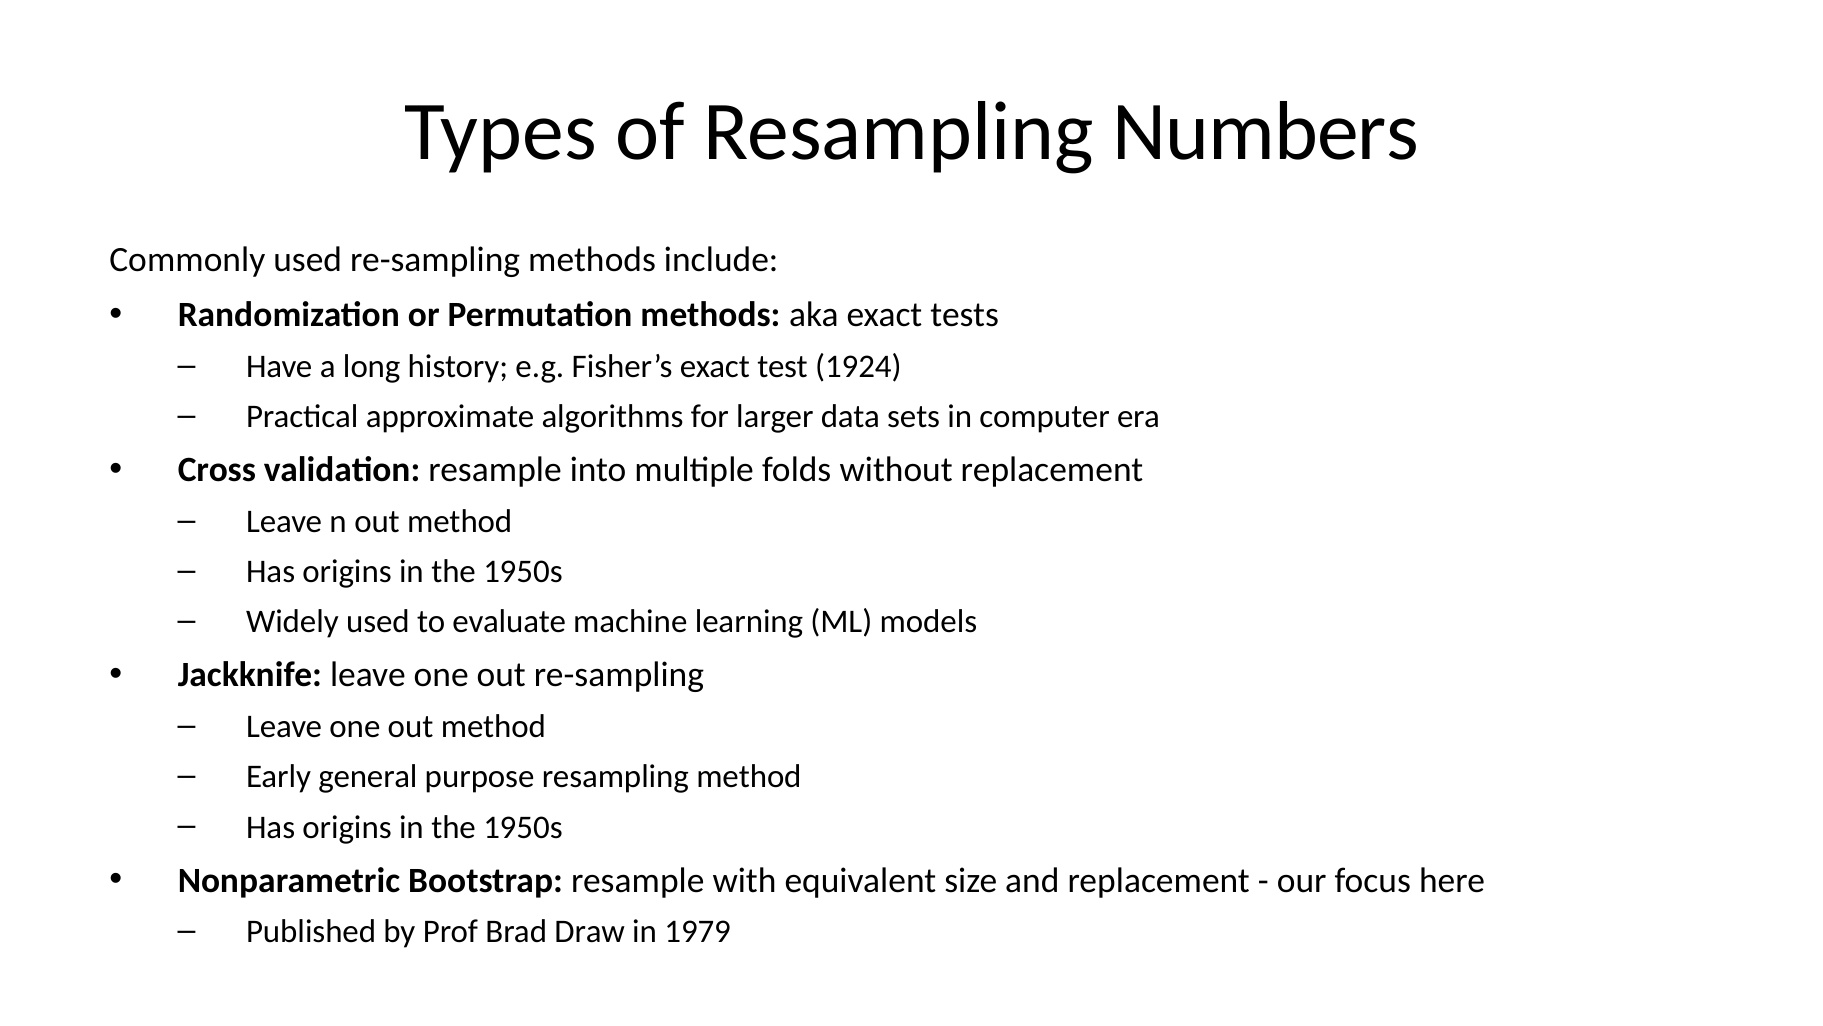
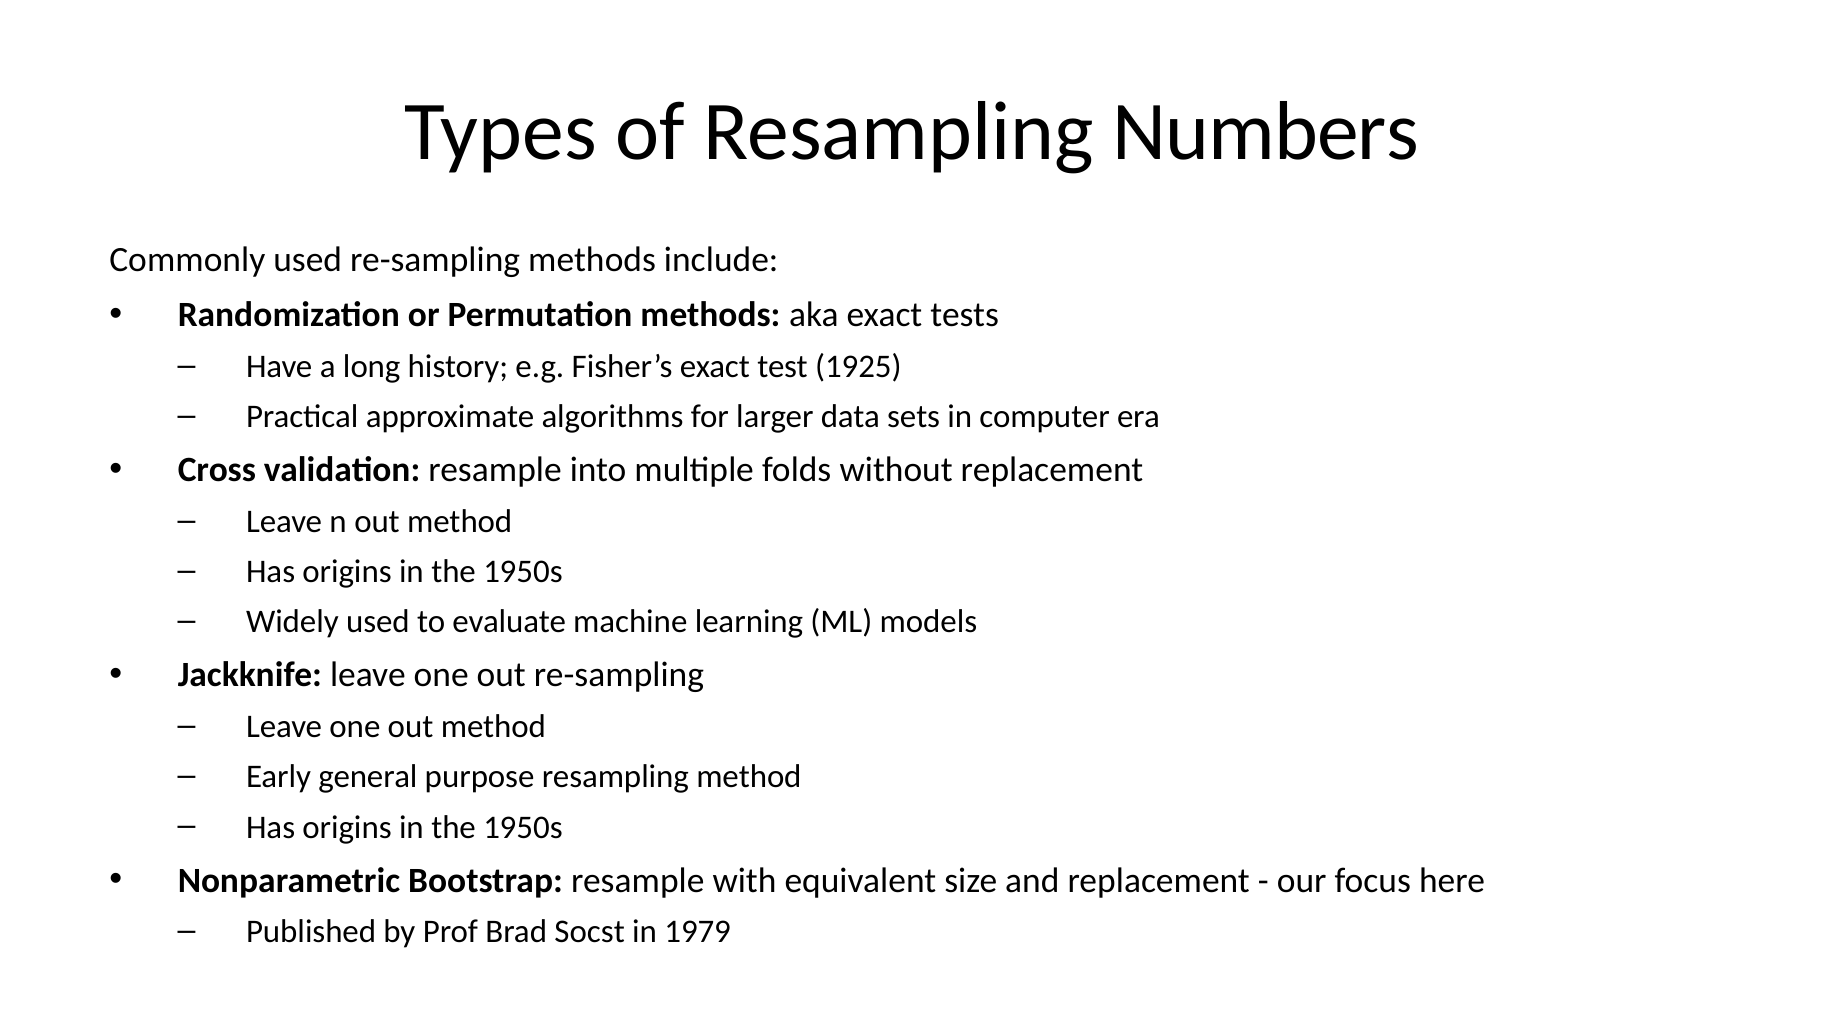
1924: 1924 -> 1925 (858, 366)
Draw: Draw -> Socst (590, 932)
